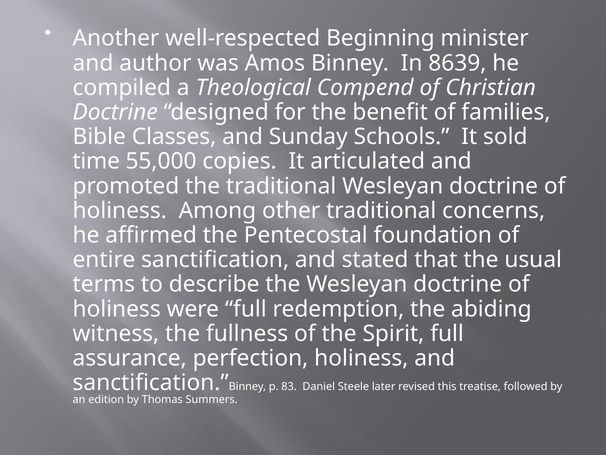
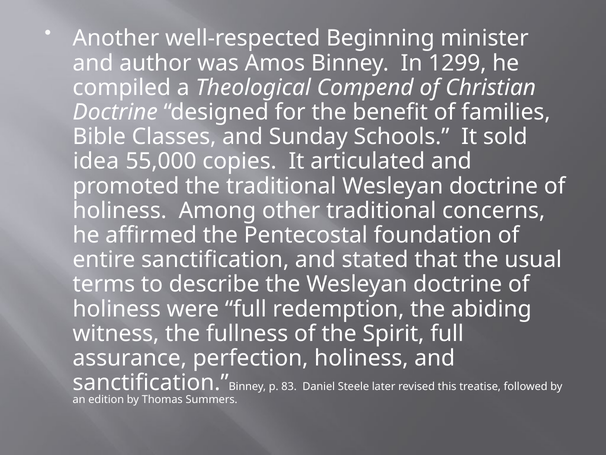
8639: 8639 -> 1299 (457, 63)
time: time -> idea (96, 161)
